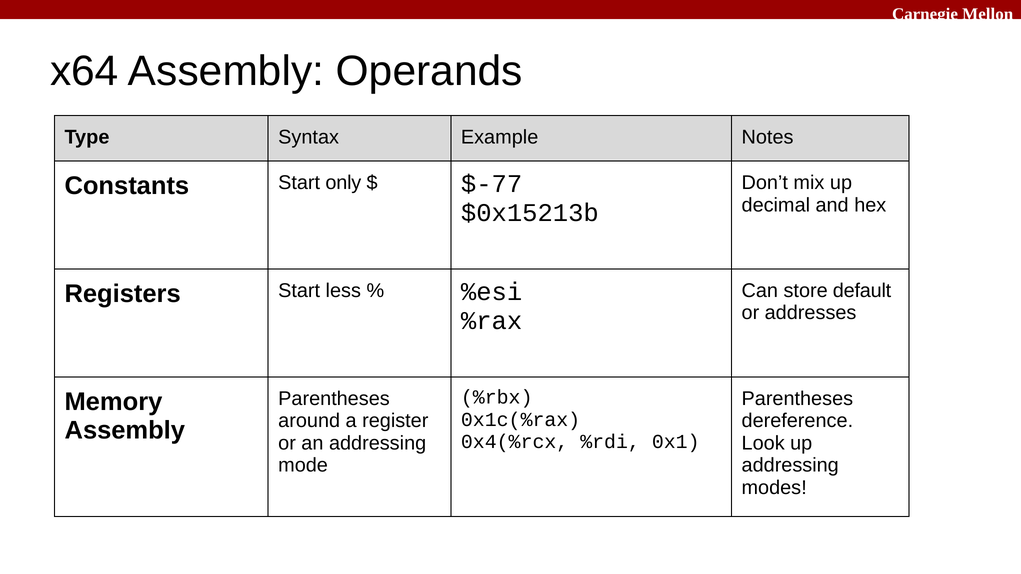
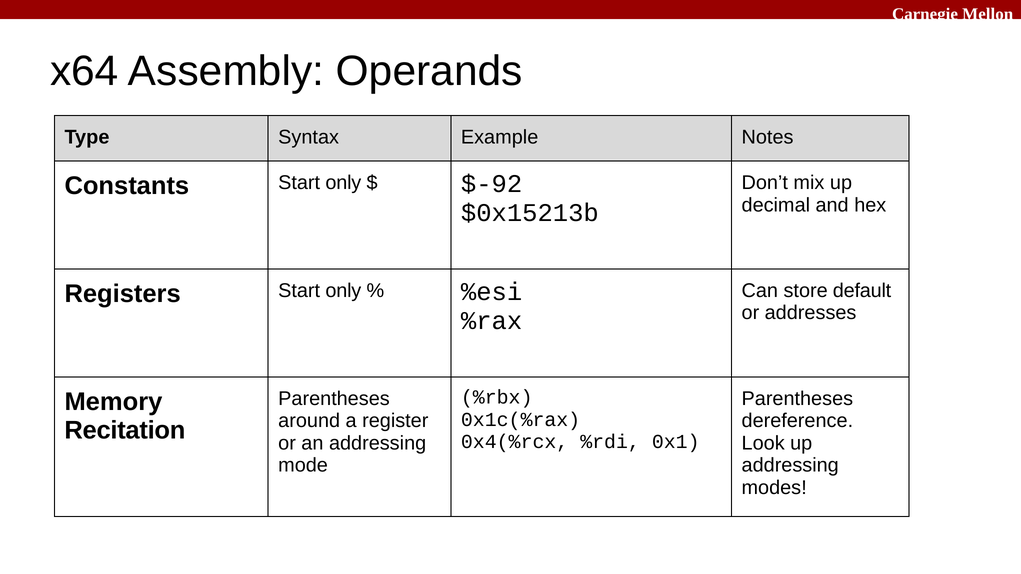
$-77: $-77 -> $-92 (492, 184)
Registers Start less: less -> only (343, 291)
Assembly: Assembly -> Recitation (125, 431)
